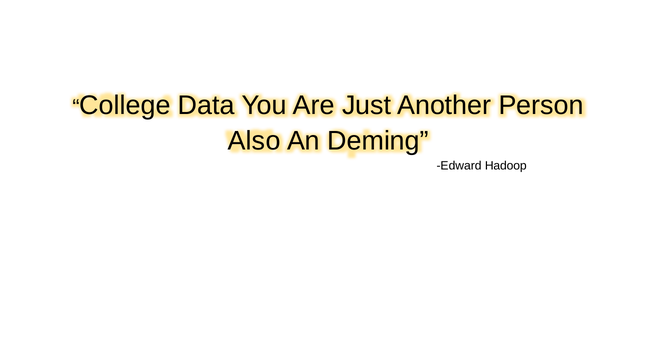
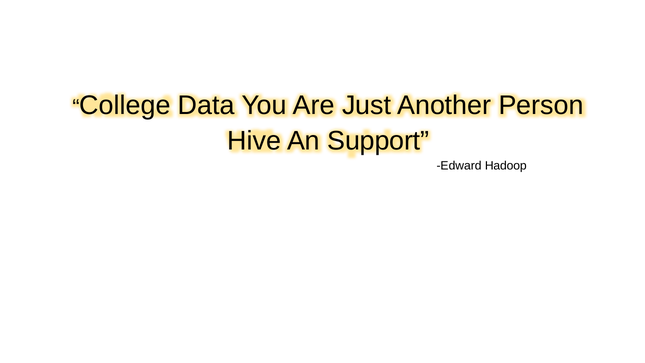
Also: Also -> Hive (254, 141)
Deming: Deming -> Support (378, 141)
